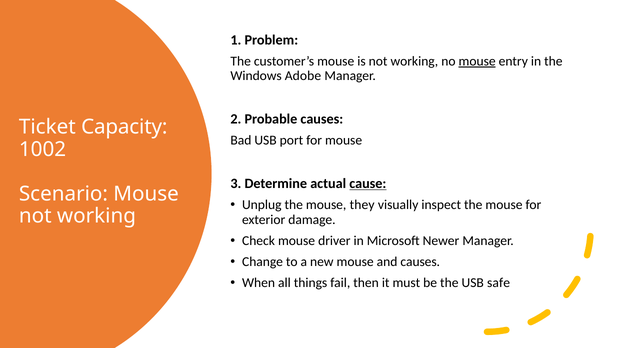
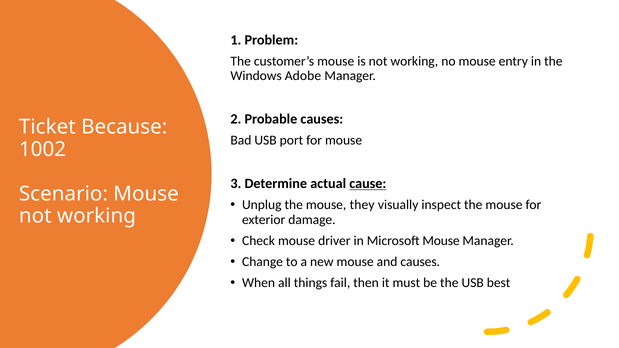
mouse underline: present -> none (477, 61)
Capacity: Capacity -> Because (124, 127)
Microsoft Newer: Newer -> Mouse (441, 241)
safe: safe -> best (499, 283)
